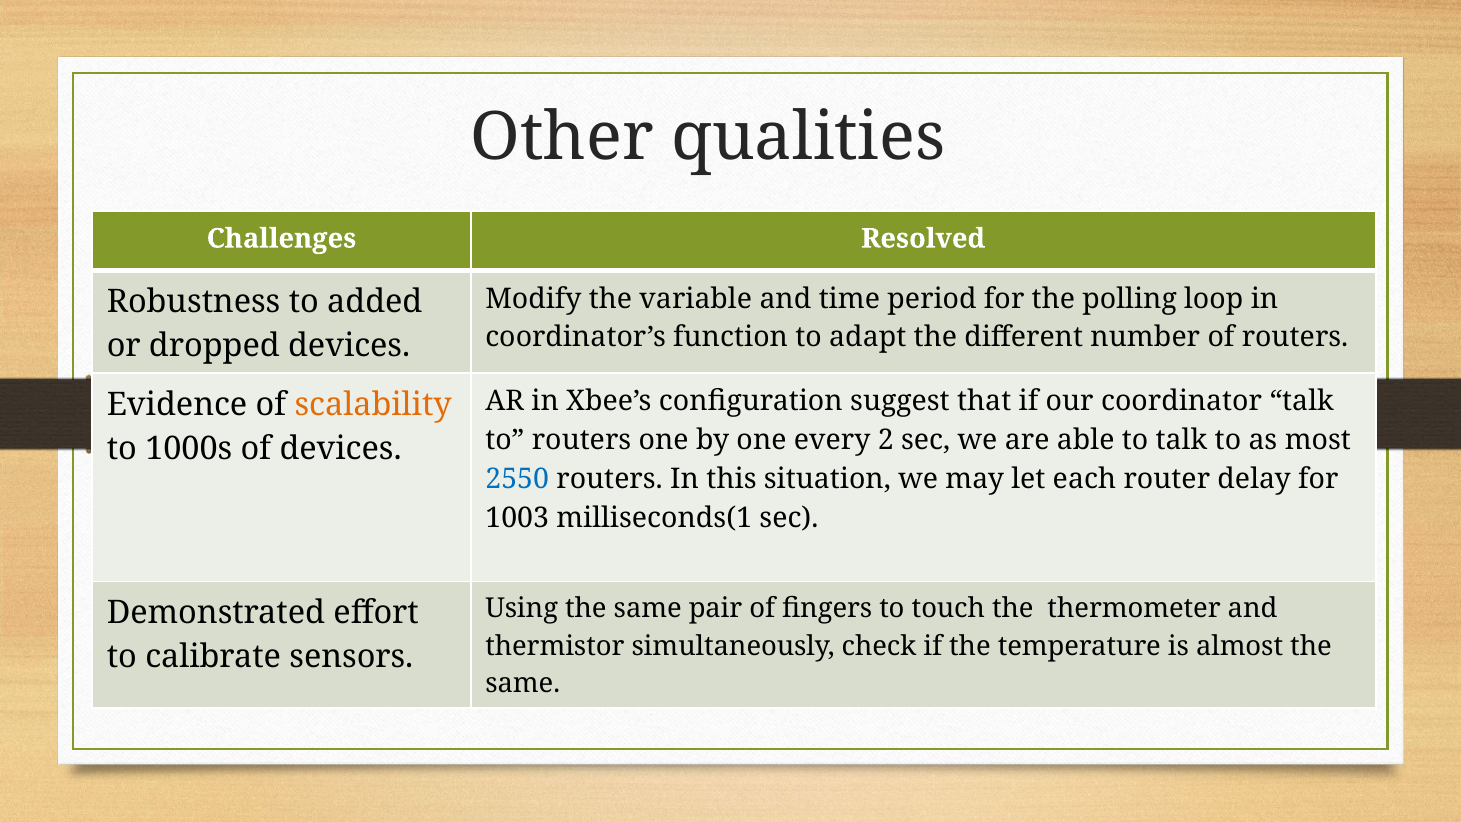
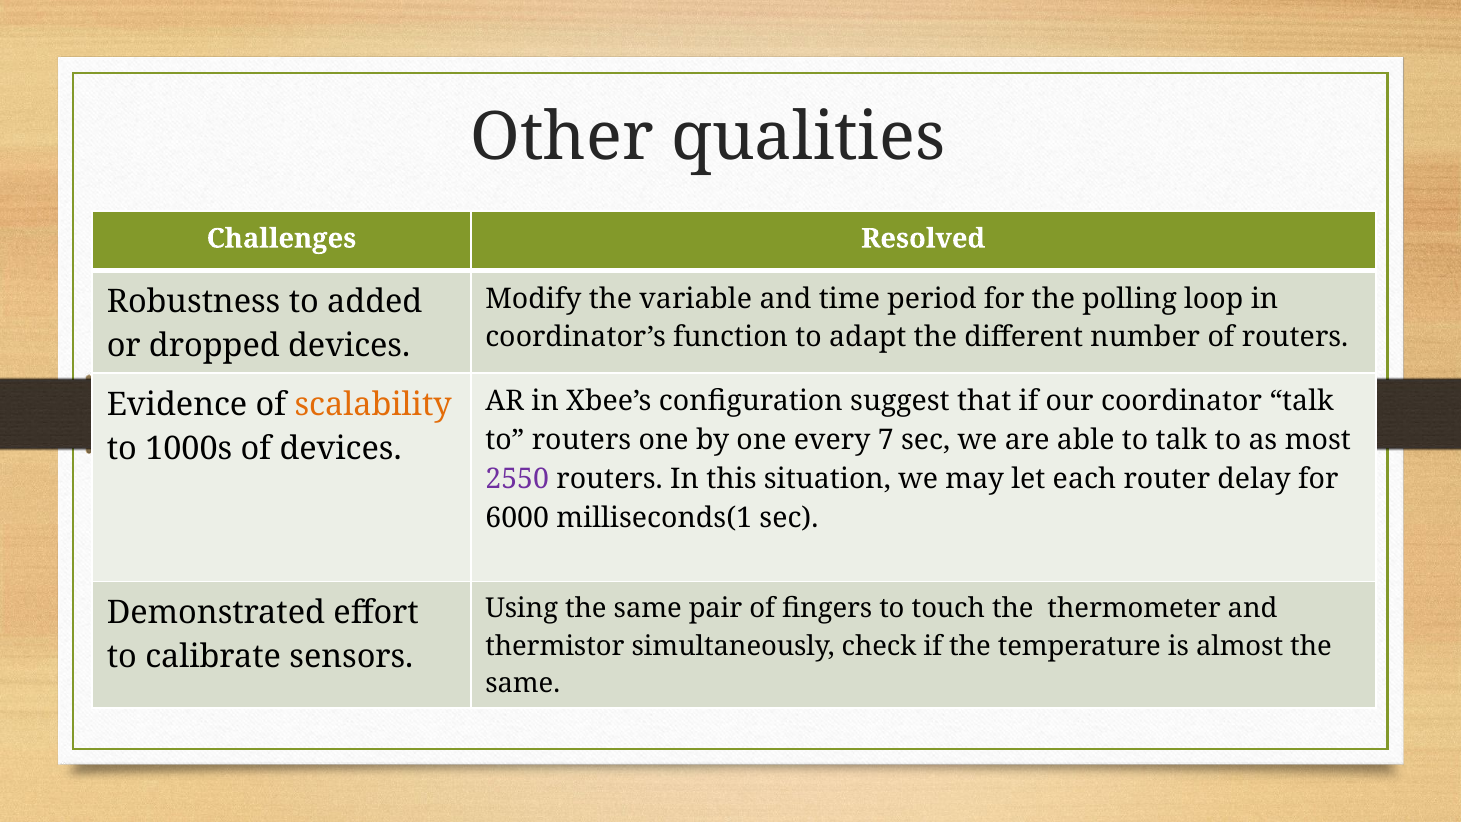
2: 2 -> 7 (886, 440)
2550 colour: blue -> purple (517, 479)
1003: 1003 -> 6000 (517, 518)
